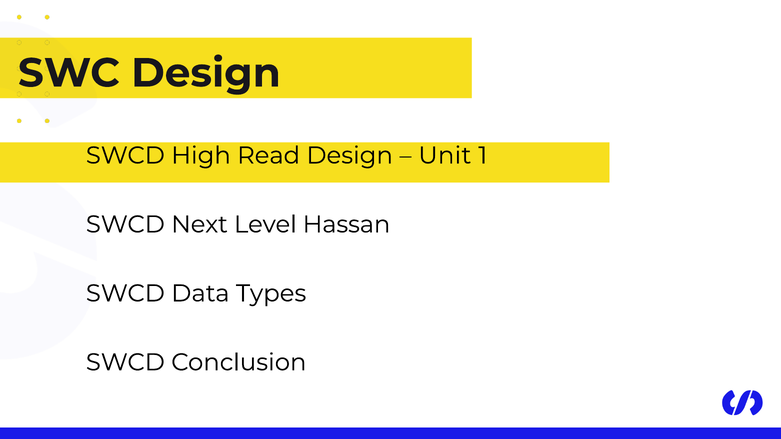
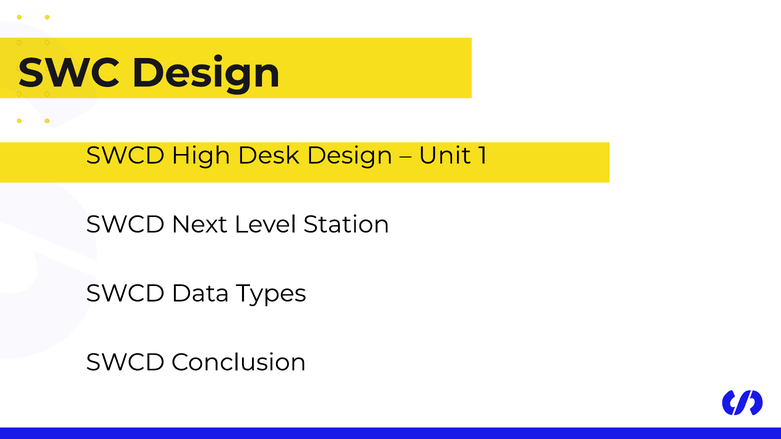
Read: Read -> Desk (268, 156)
Hassan: Hassan -> Station (346, 225)
